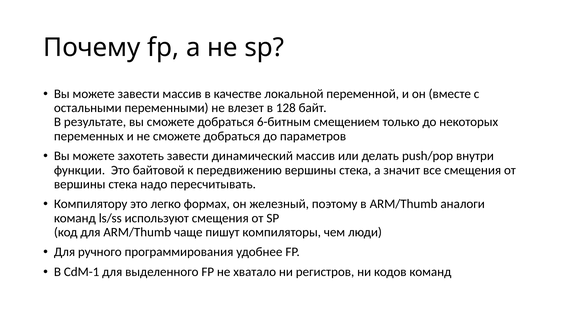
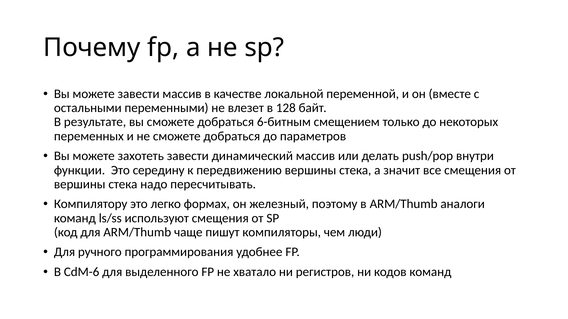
байтовой: байтовой -> середину (159, 170)
CdM-1: CdM-1 -> CdM-6 (82, 272)
